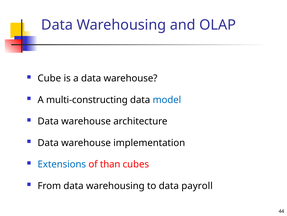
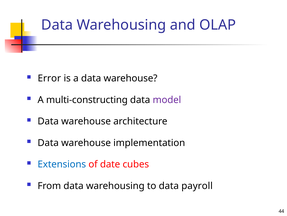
Cube: Cube -> Error (49, 78)
model colour: blue -> purple (167, 99)
than: than -> date (110, 164)
